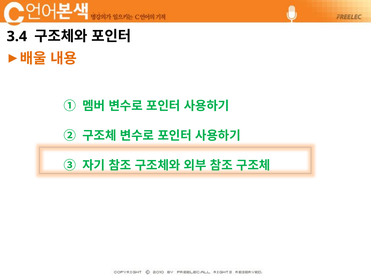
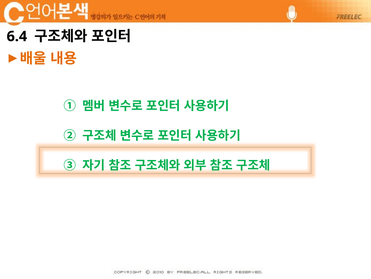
3.4: 3.4 -> 6.4 (17, 36)
